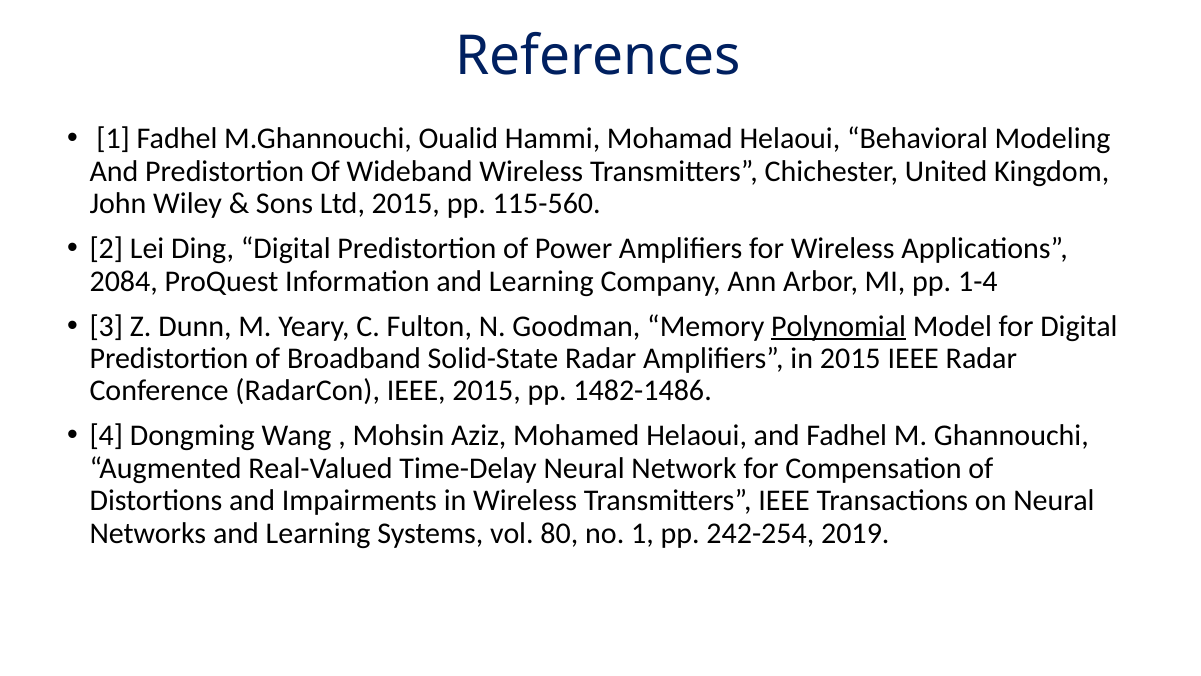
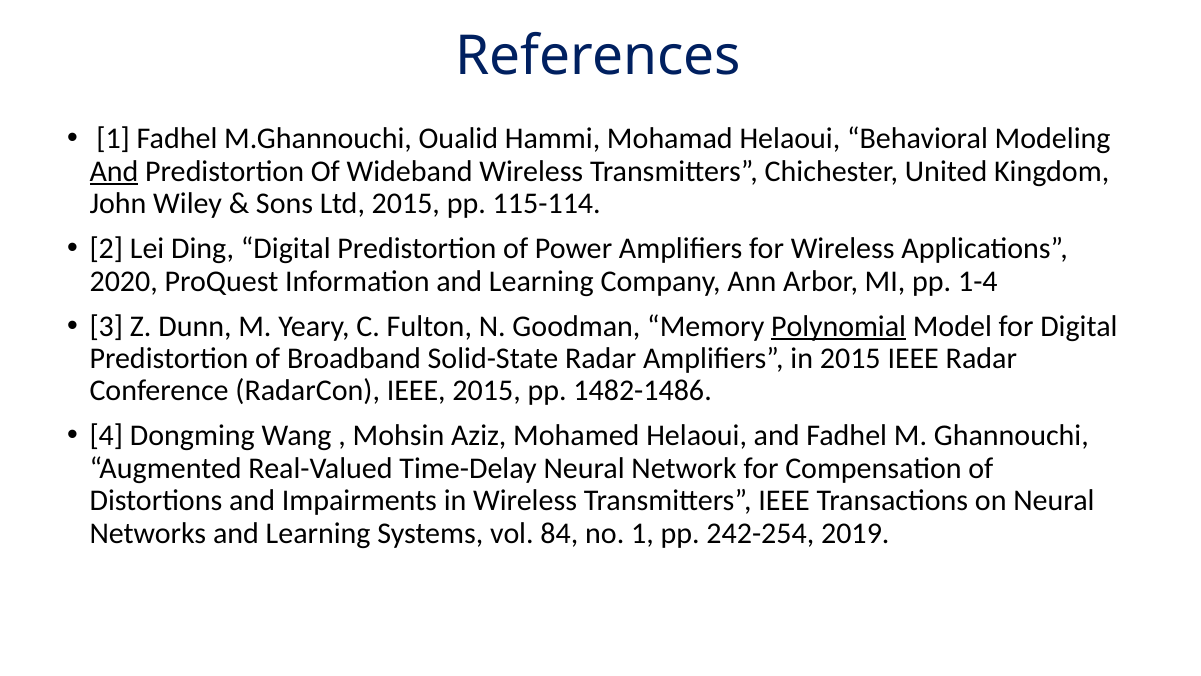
And underline: none -> present (114, 171)
115-560: 115-560 -> 115-114 (547, 204)
2084: 2084 -> 2020 (124, 281)
80: 80 -> 84 (559, 533)
